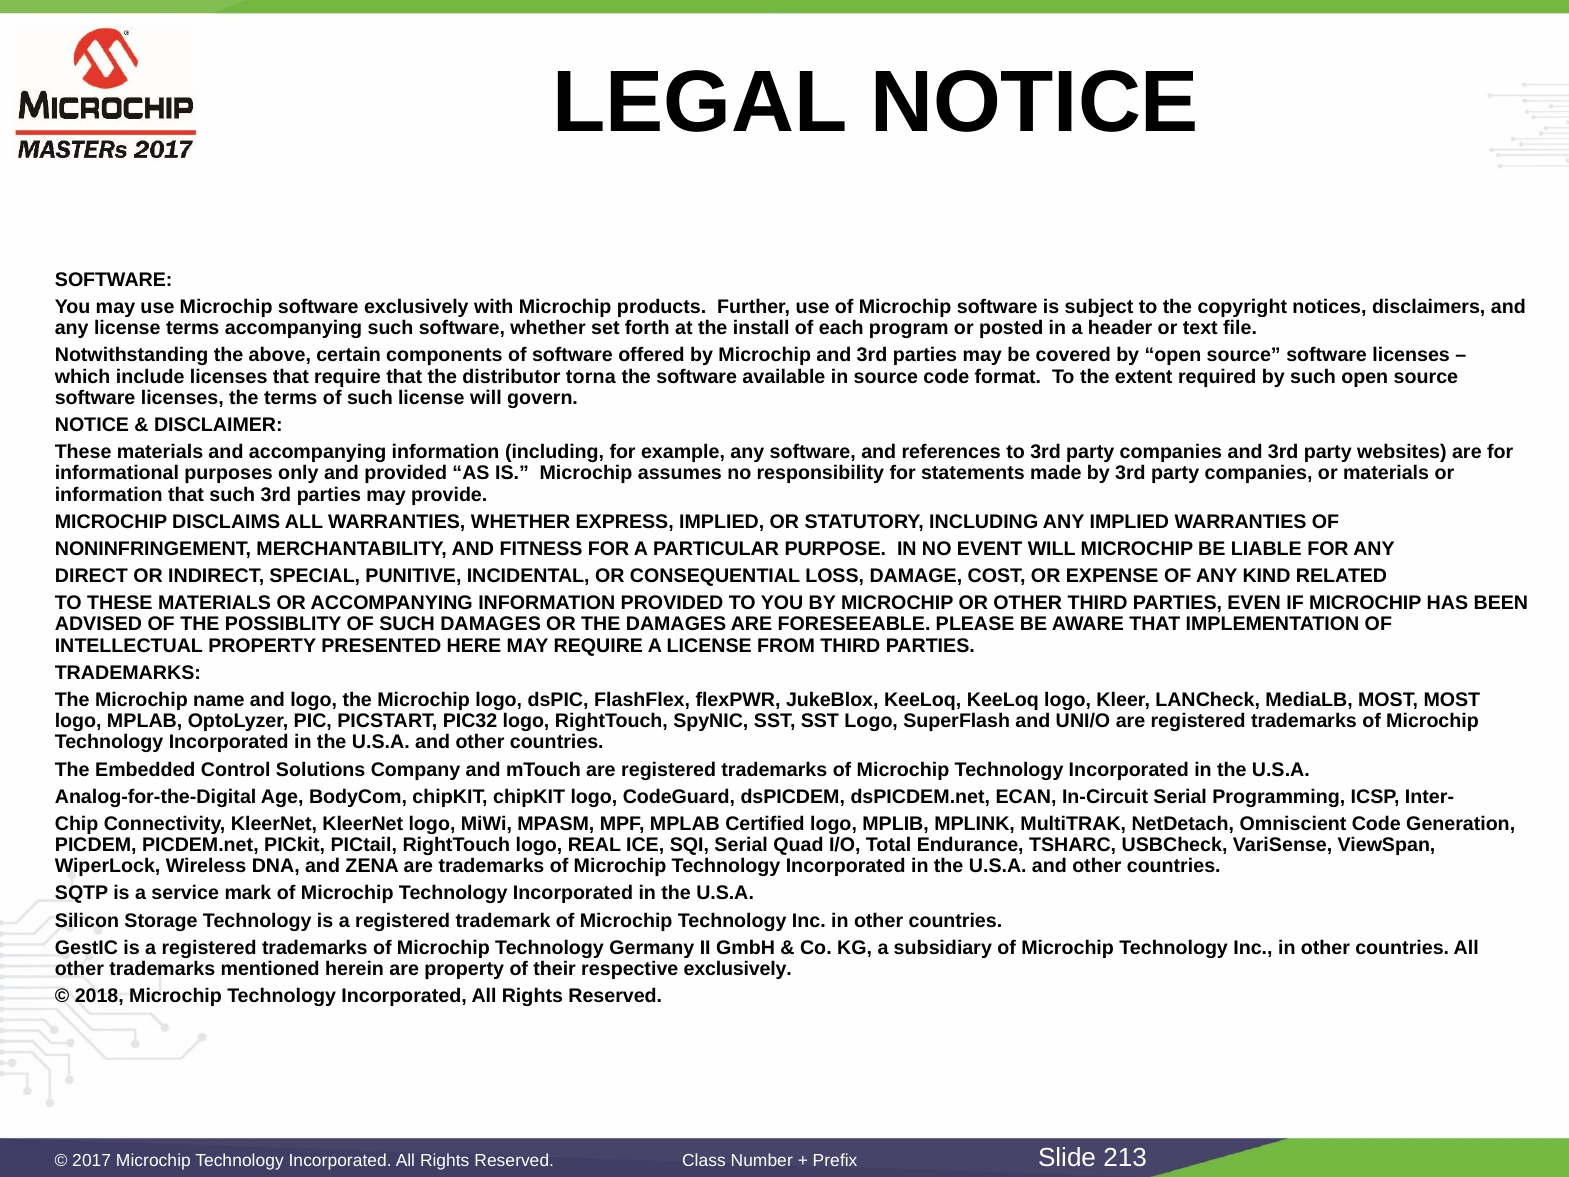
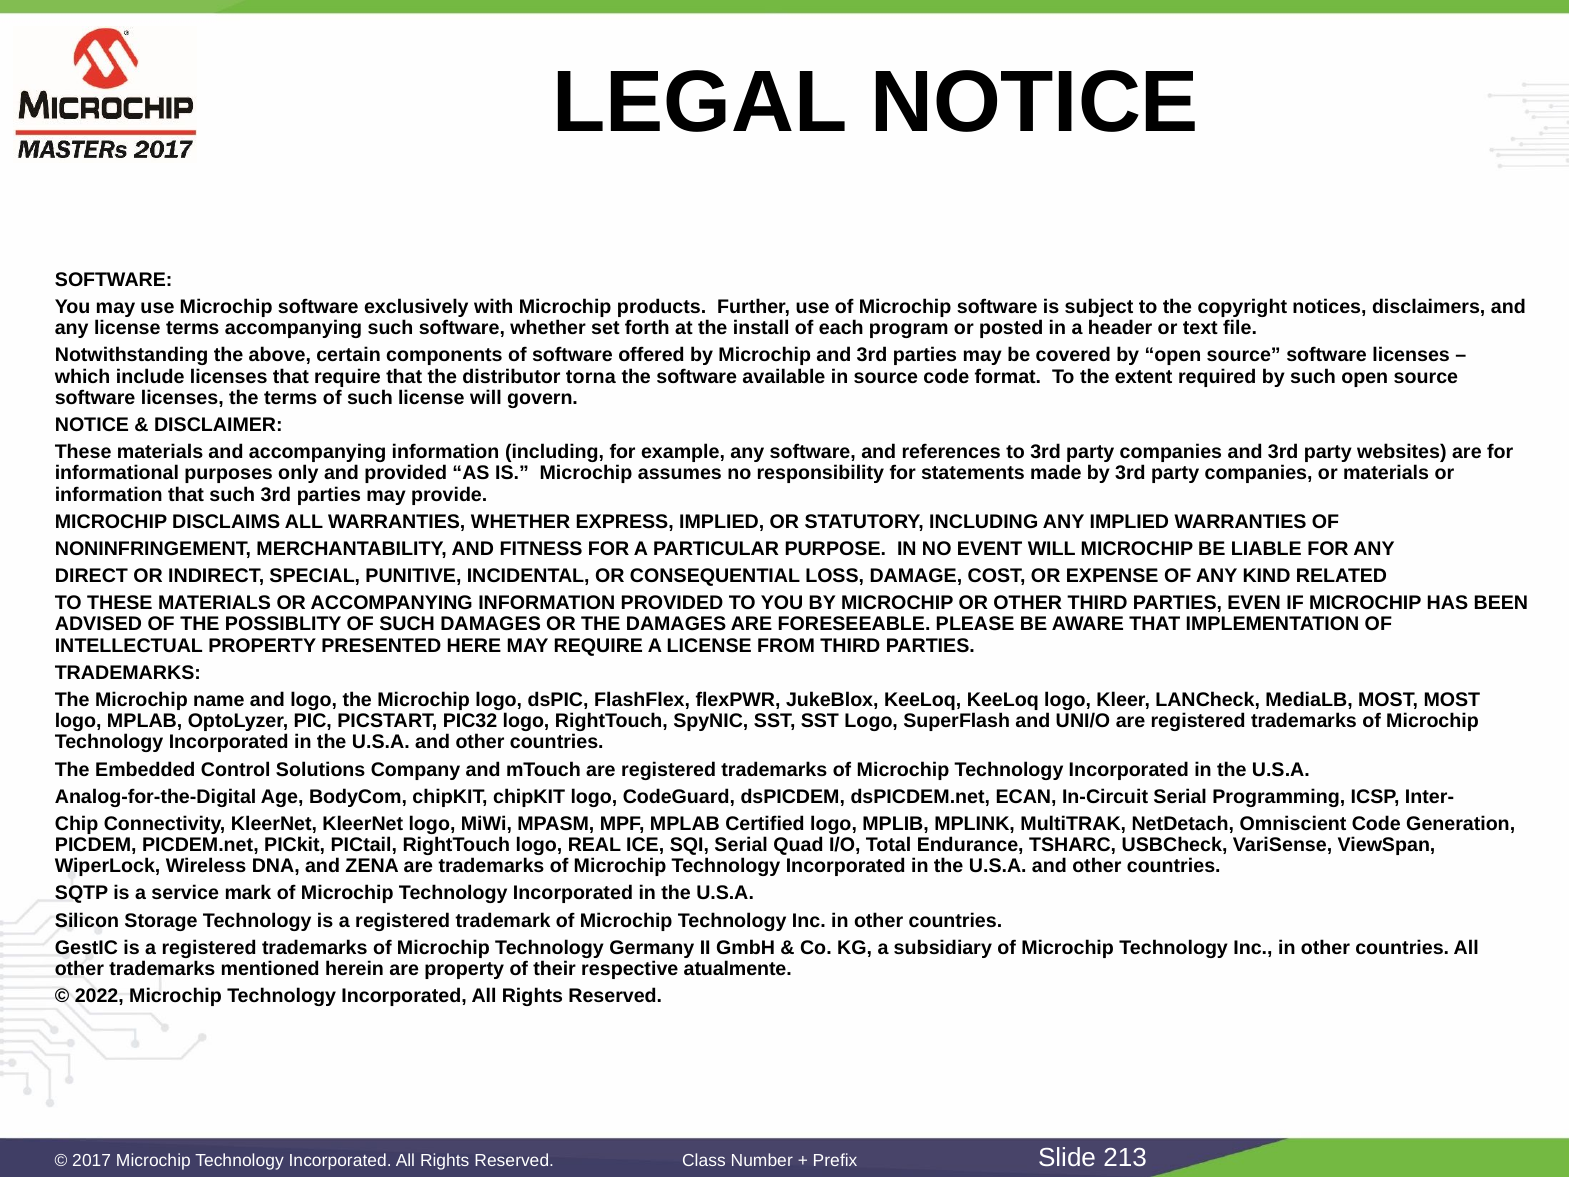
respective exclusively: exclusively -> atualmente (738, 969)
2018: 2018 -> 2022 (99, 996)
